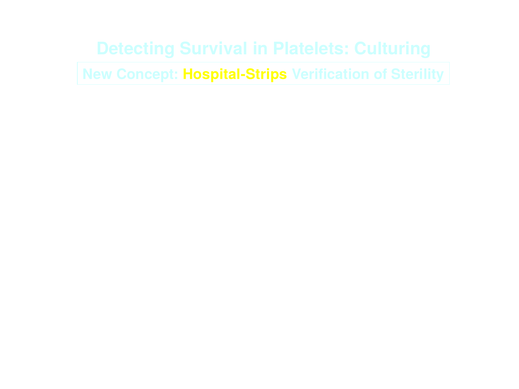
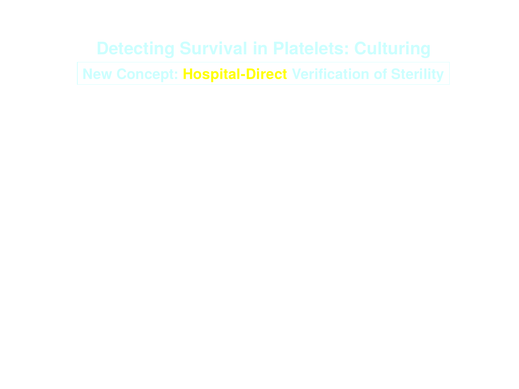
Hospital-Strips: Hospital-Strips -> Hospital-Direct (235, 74)
